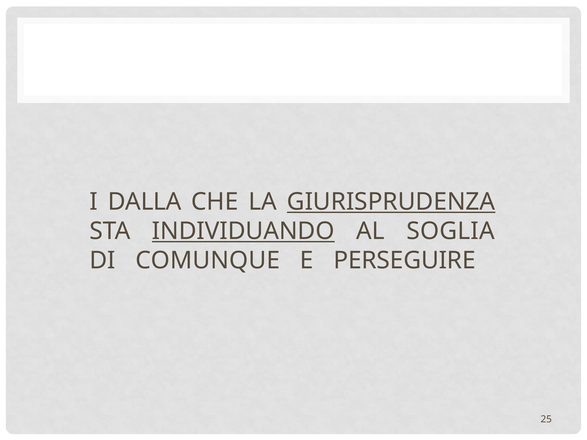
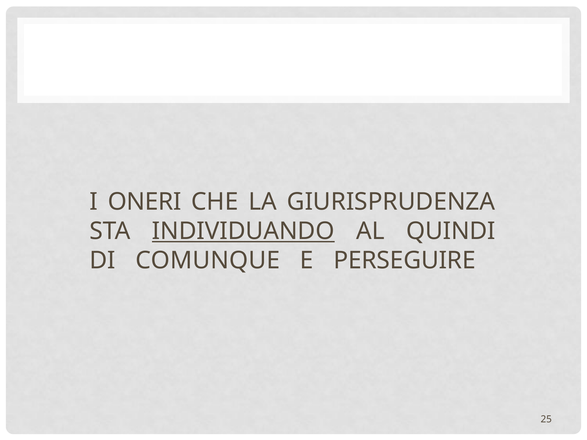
DALLA: DALLA -> ONERI (145, 202)
GIURISPRUDENZA underline: present -> none (391, 202)
SOGLIA: SOGLIA -> QUINDI (451, 231)
